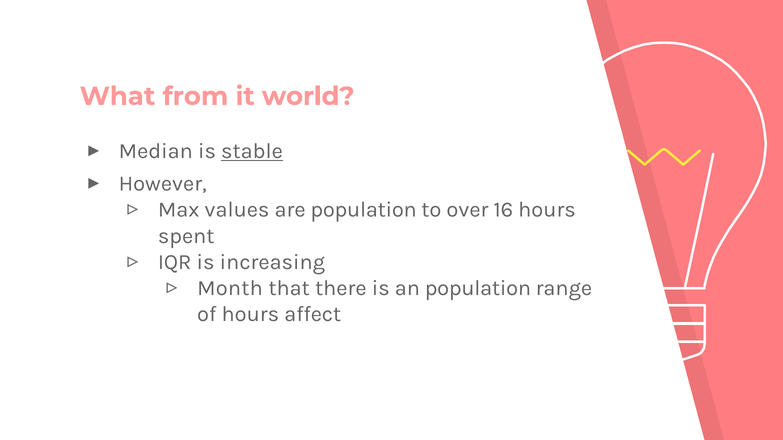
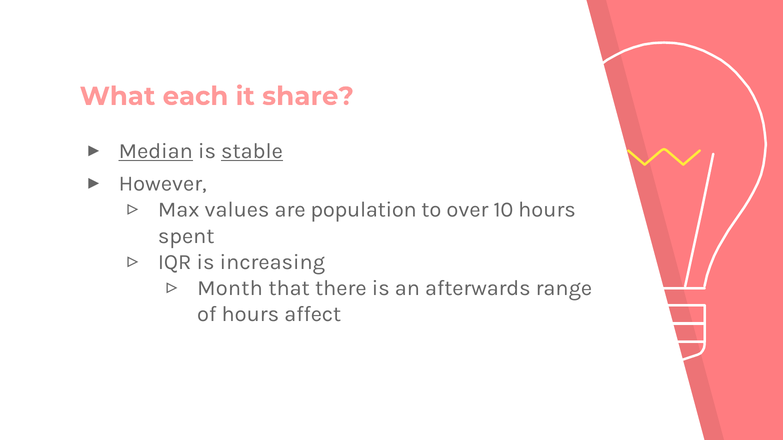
from: from -> each (195, 96)
world: world -> share (308, 96)
Median underline: none -> present (156, 151)
16: 16 -> 10 (503, 210)
an population: population -> afterwards (478, 288)
